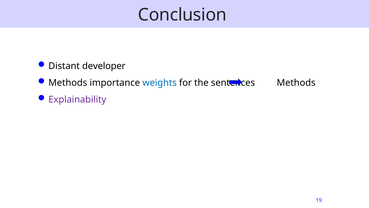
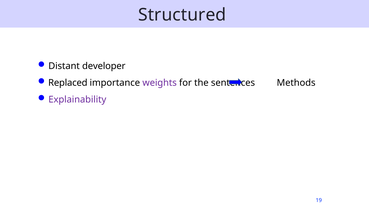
Conclusion: Conclusion -> Structured (182, 15)
Methods: Methods -> Replaced (68, 83)
weights colour: blue -> purple (160, 83)
